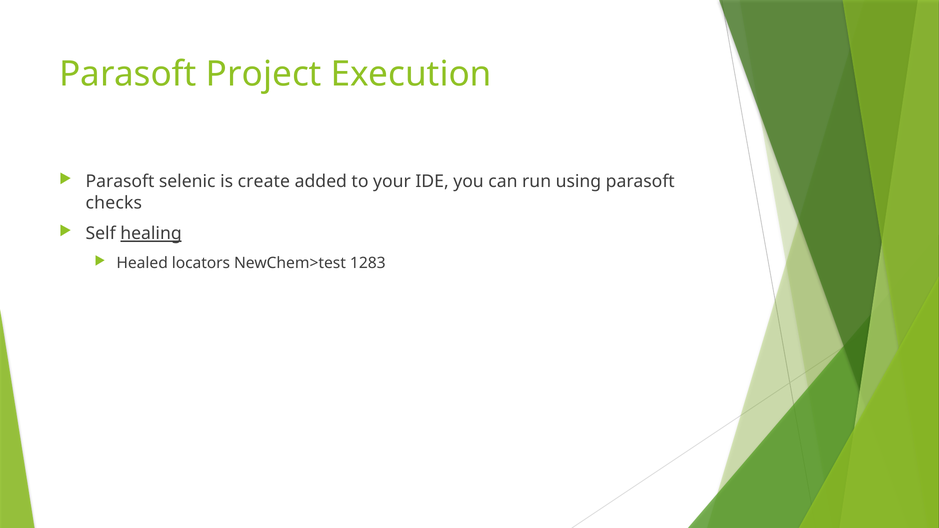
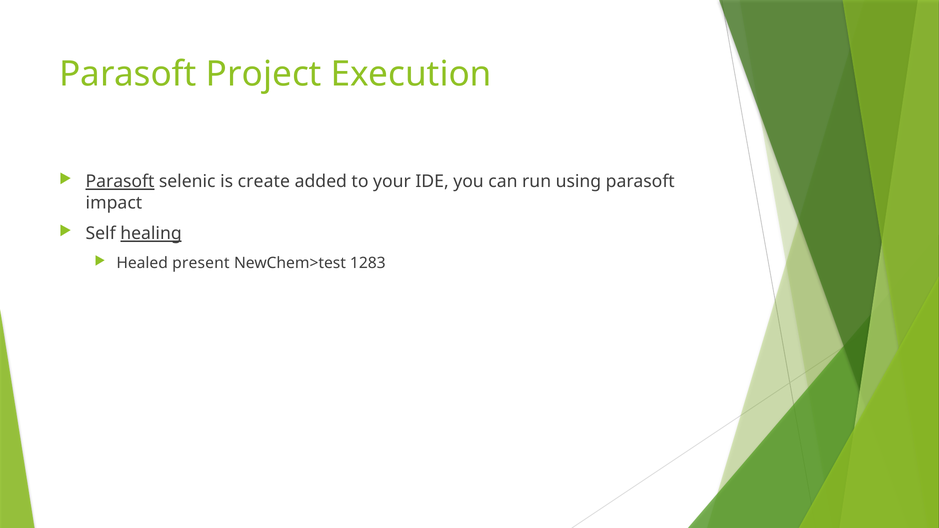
Parasoft underline: none -> present (120, 182)
checks: checks -> impact (114, 203)
locators: locators -> present (201, 263)
